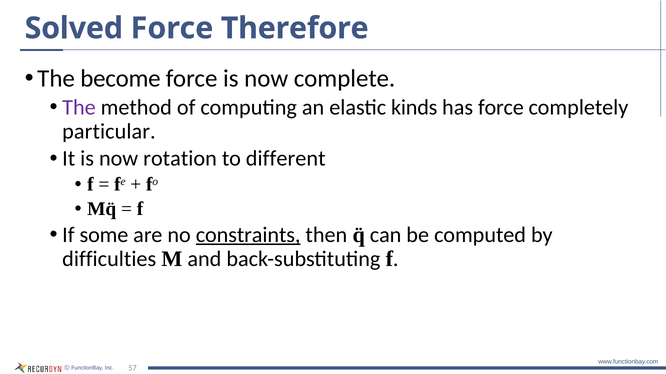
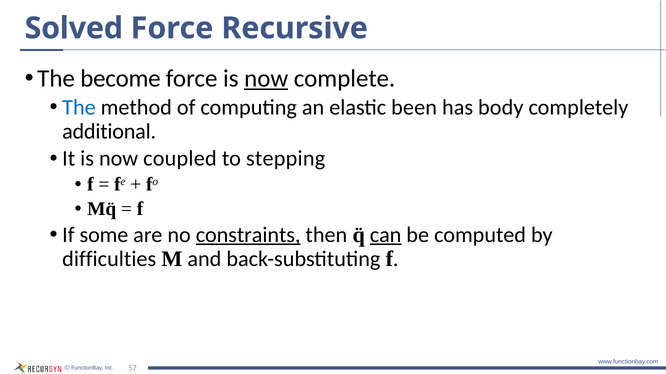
Therefore: Therefore -> Recursive (295, 28)
now underline: none -> present (266, 78)
The colour: purple -> blue (79, 107)
kinds: kinds -> been (414, 107)
has force: force -> body (501, 107)
particular: particular -> additional (109, 131)
rotation: rotation -> coupled (180, 159)
different: different -> stepping (286, 159)
can underline: none -> present (386, 235)
